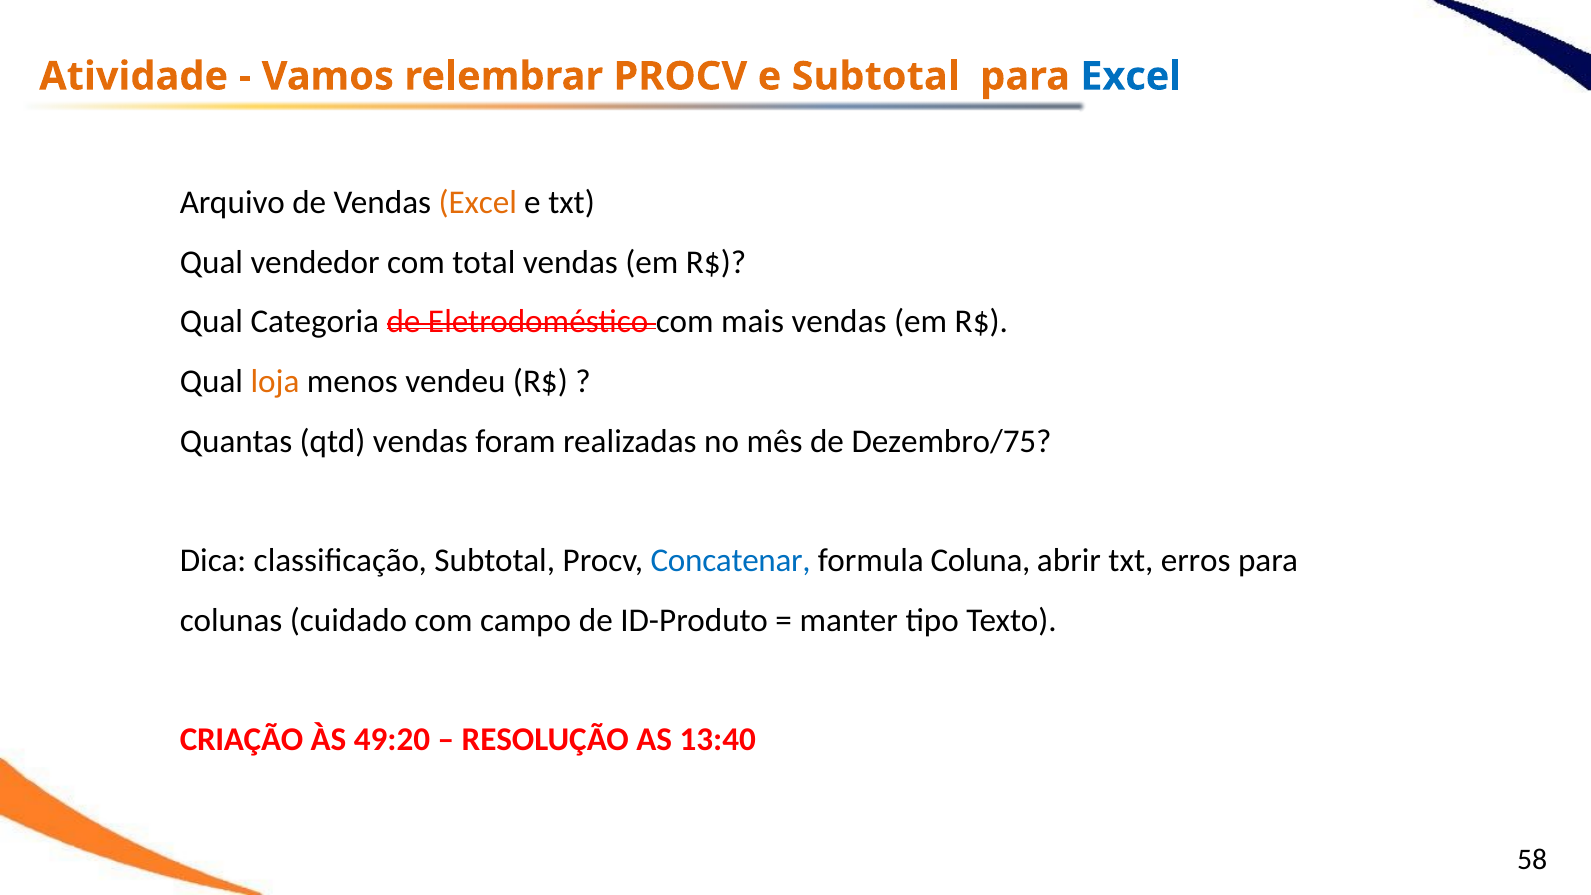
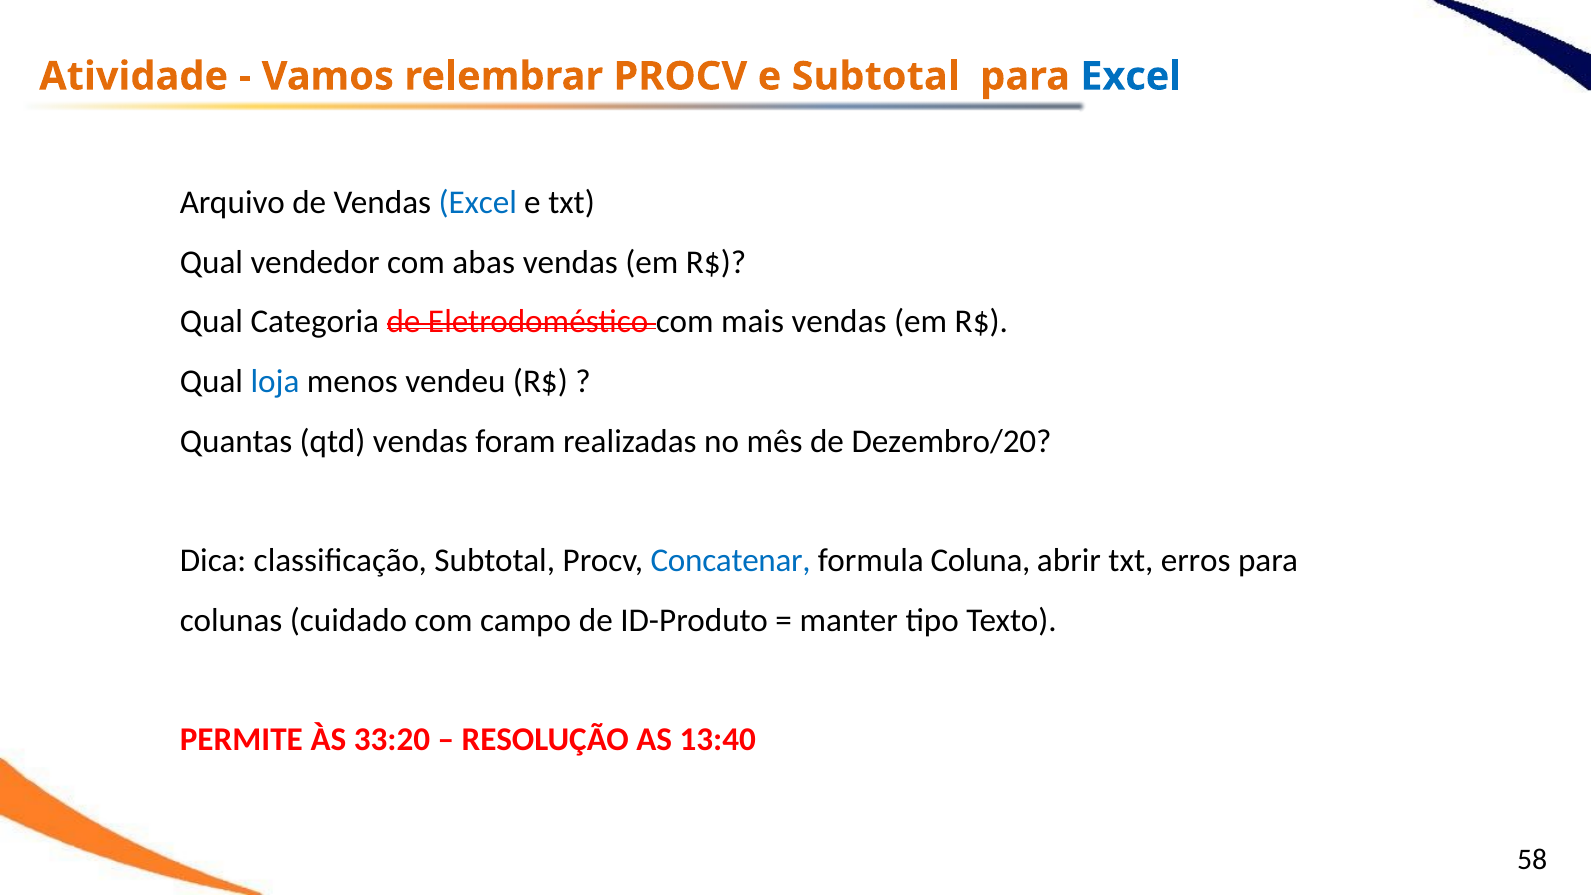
Excel colour: orange -> blue (478, 202)
total: total -> abas (484, 262)
loja colour: orange -> blue (275, 381)
Dezembro/75: Dezembro/75 -> Dezembro/20 (952, 441)
CRIAÇÃO: CRIAÇÃO -> PERMITE (241, 739)
49:20: 49:20 -> 33:20 (392, 739)
